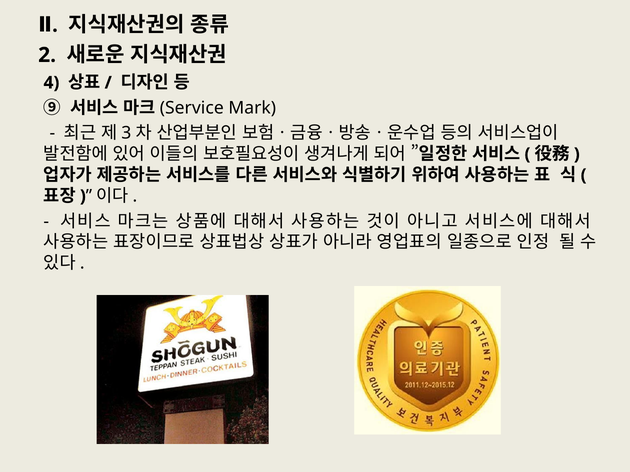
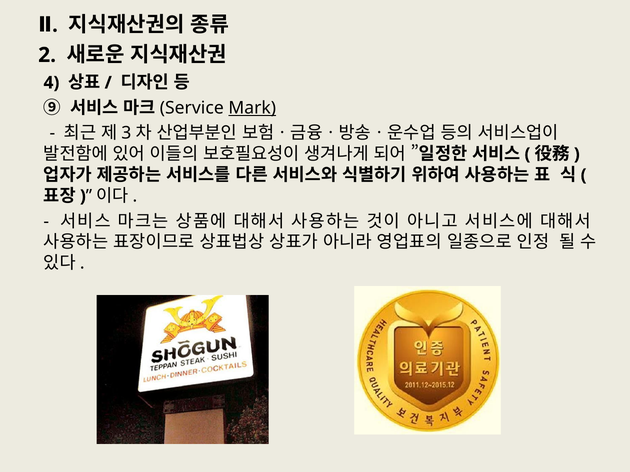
Mark underline: none -> present (252, 108)
